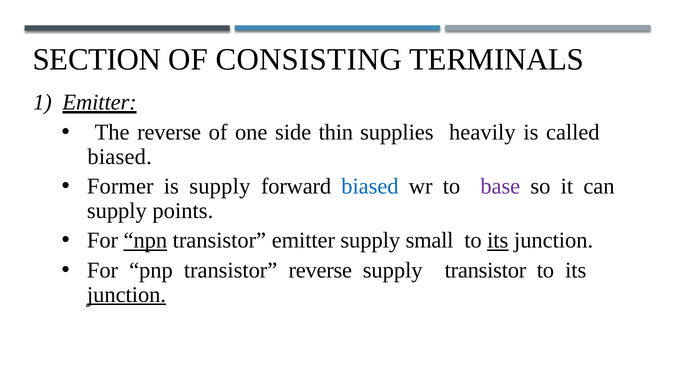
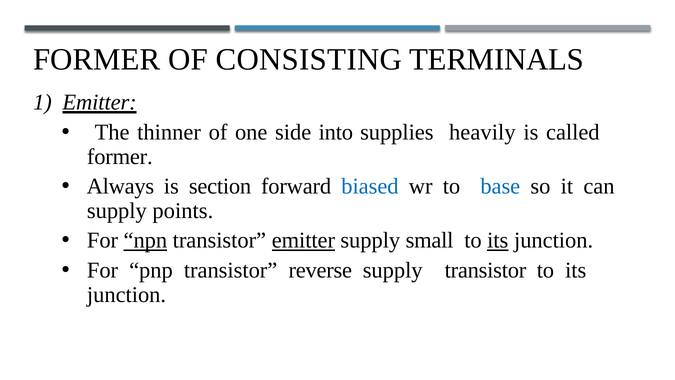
SECTION: SECTION -> FORMER (97, 59)
The reverse: reverse -> thinner (169, 132)
thin: thin -> into (336, 132)
biased: biased -> former (120, 156)
Former: Former -> Always (120, 186)
is supply: supply -> section (220, 186)
base colour: purple -> blue (500, 186)
emitter underline: none -> present (303, 240)
junction underline: present -> none (127, 294)
